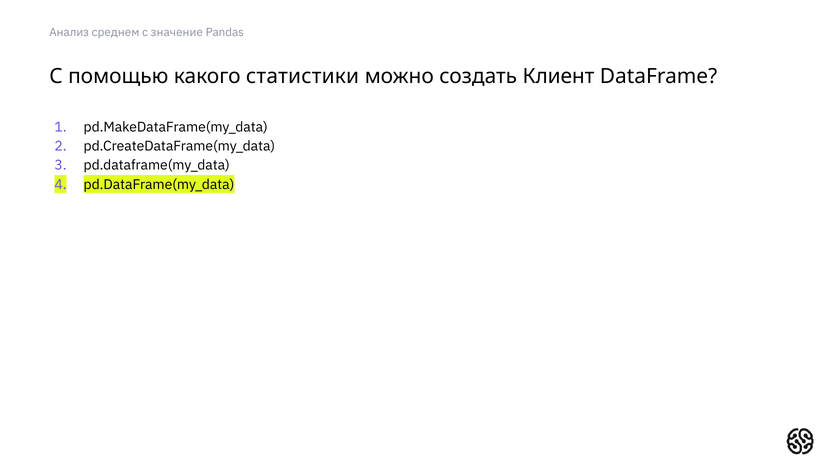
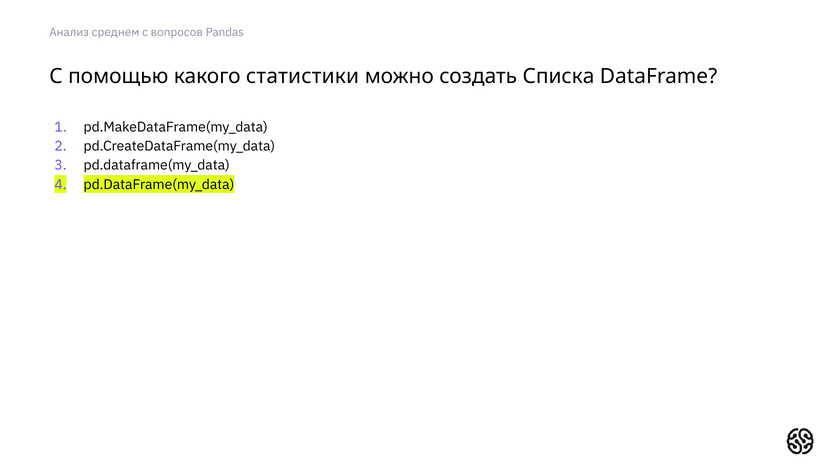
значение: значение -> вопросов (177, 32)
Клиент: Клиент -> Списка (558, 76)
